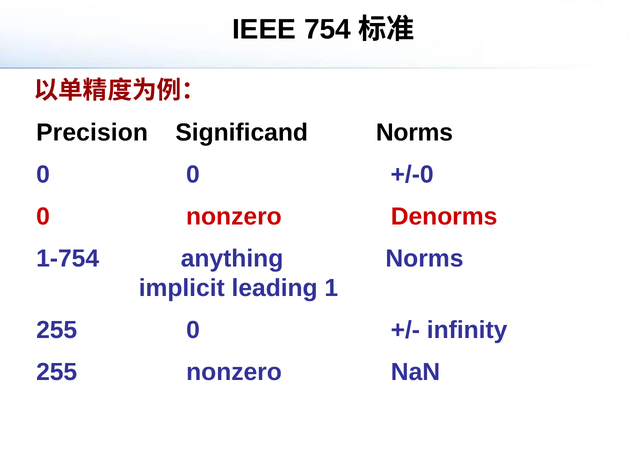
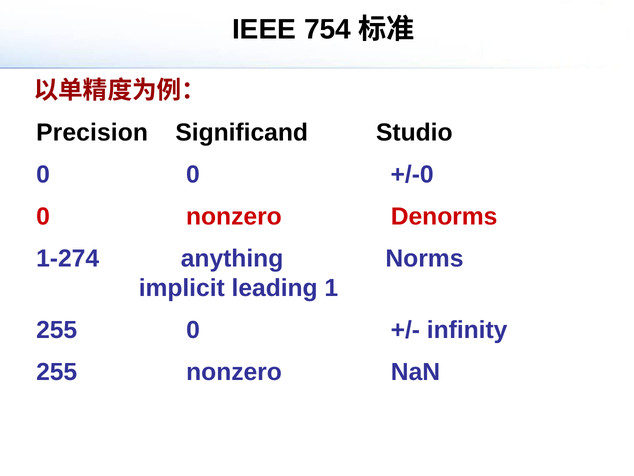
Significand Norms: Norms -> Studio (414, 133)
1-754: 1-754 -> 1-274 (68, 258)
